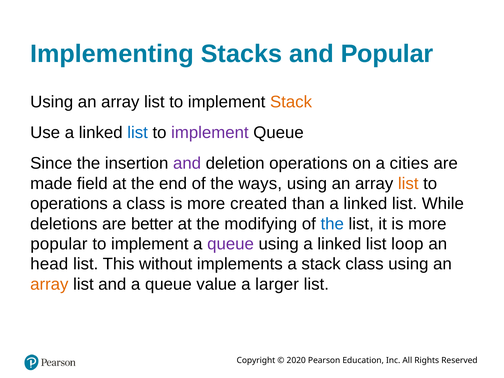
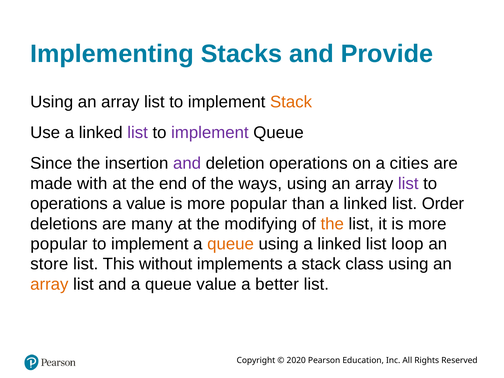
and Popular: Popular -> Provide (387, 54)
list colour: blue -> purple (138, 133)
field: field -> with (92, 183)
list colour: orange -> purple (408, 183)
a class: class -> value (146, 204)
created: created -> popular (259, 204)
While: While -> Order (443, 204)
better: better -> many (152, 224)
the colour: blue -> orange (332, 224)
queue colour: purple -> orange (231, 244)
head: head -> store (49, 264)
larger: larger -> better (277, 284)
